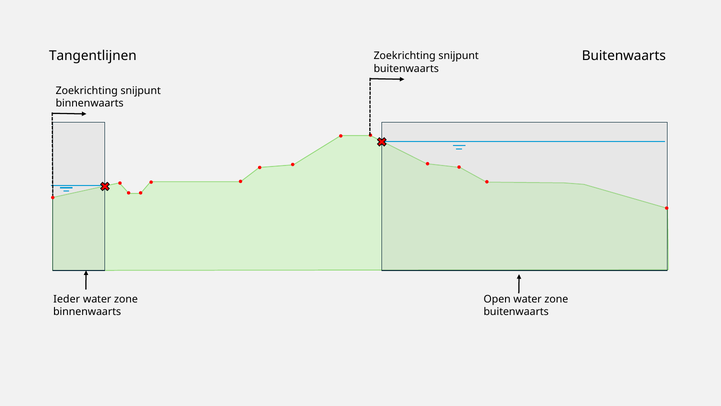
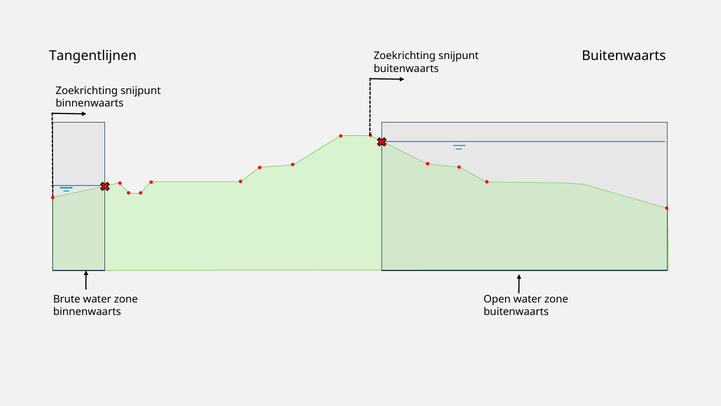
Ieder: Ieder -> Brute (67, 299)
